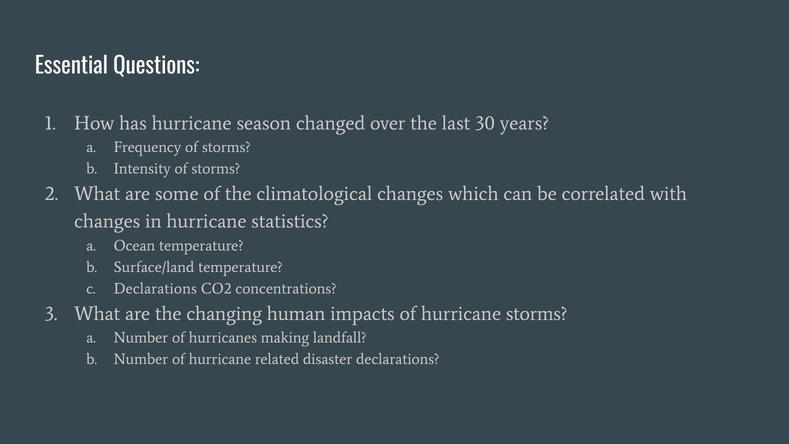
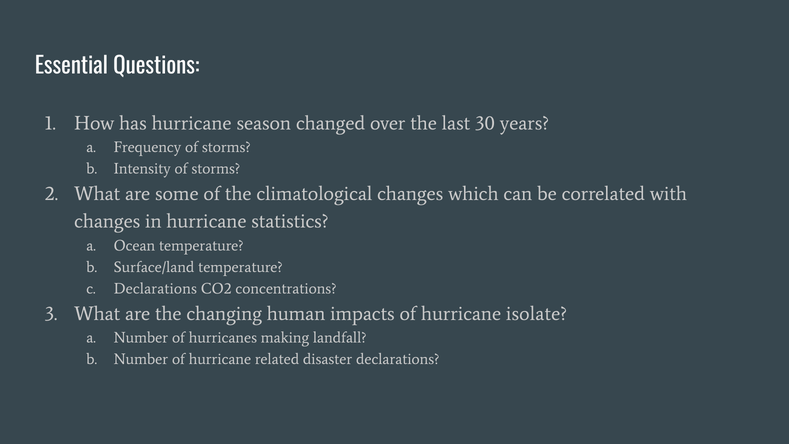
hurricane storms: storms -> isolate (537, 314)
